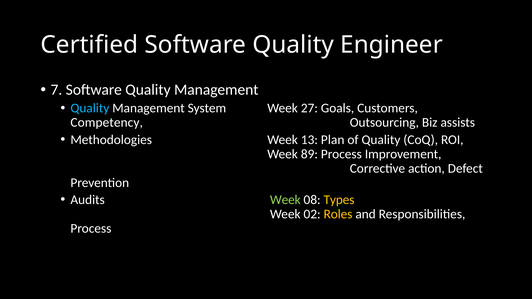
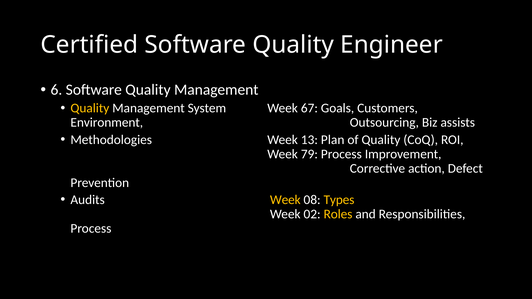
7: 7 -> 6 (56, 90)
Quality colour: light blue -> yellow (90, 108)
27: 27 -> 67 (309, 108)
Competency: Competency -> Environment (107, 123)
89: 89 -> 79 (309, 154)
Week colour: light green -> yellow (285, 200)
